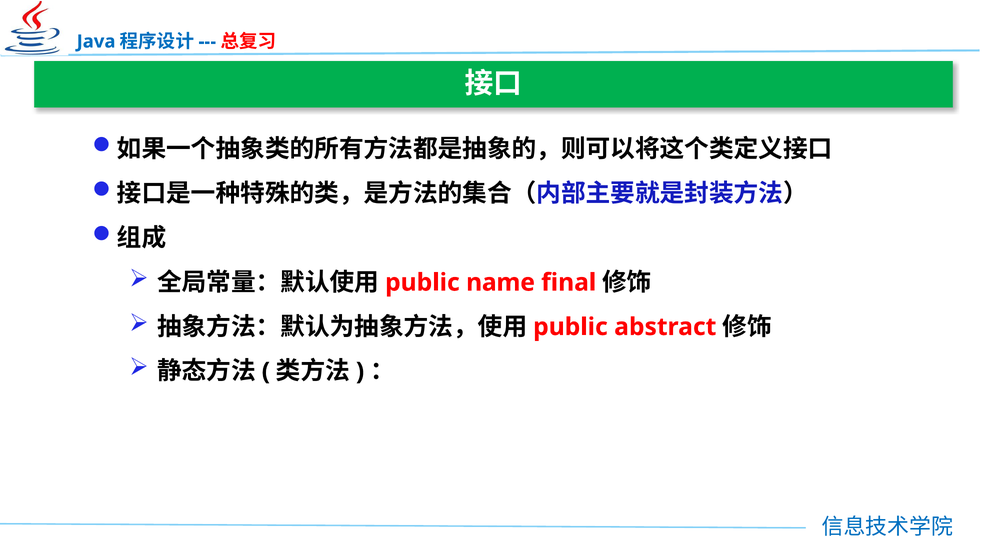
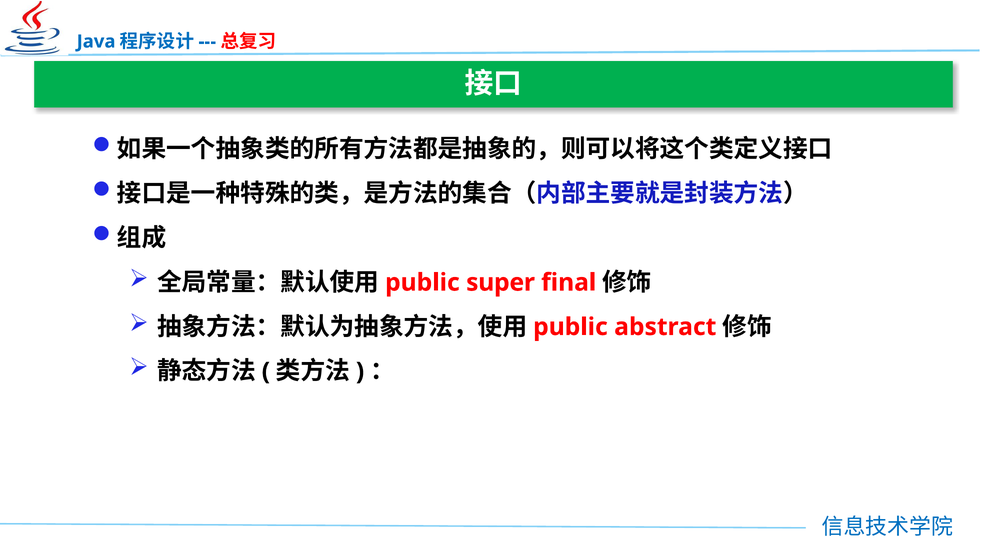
name: name -> super (501, 283)
